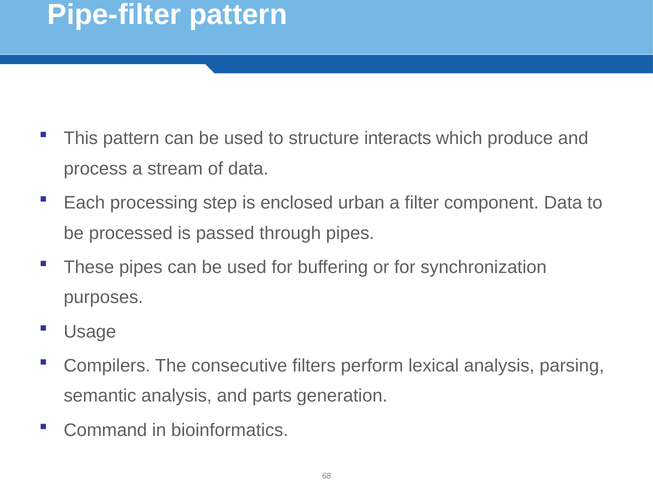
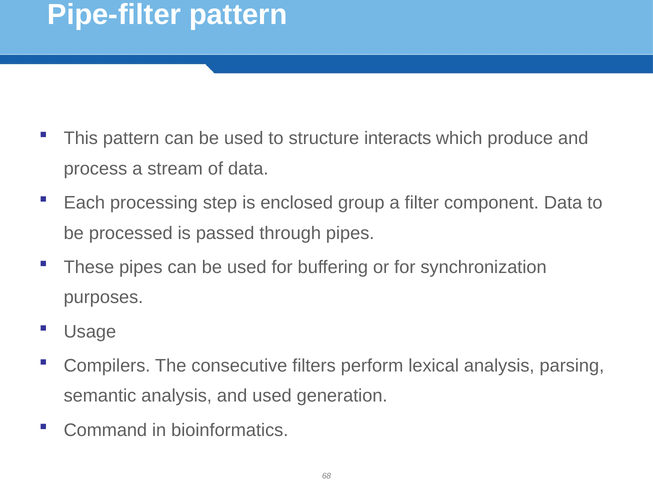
urban: urban -> group (361, 203)
and parts: parts -> used (272, 397)
